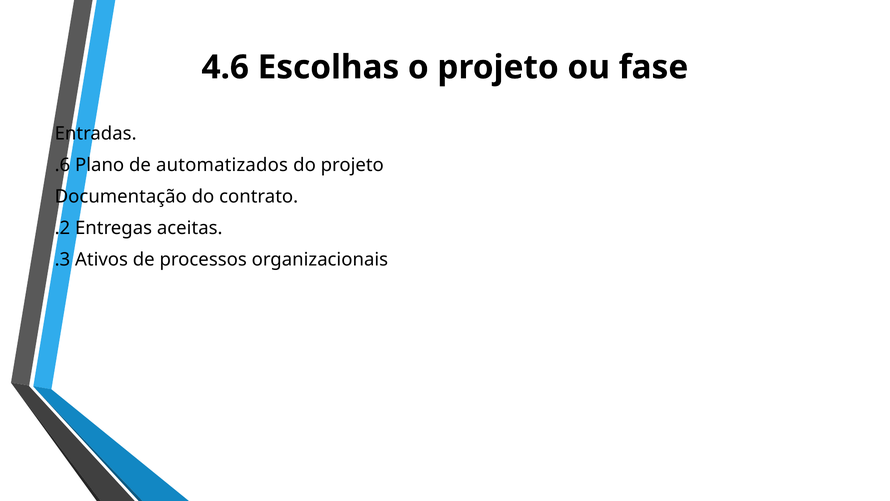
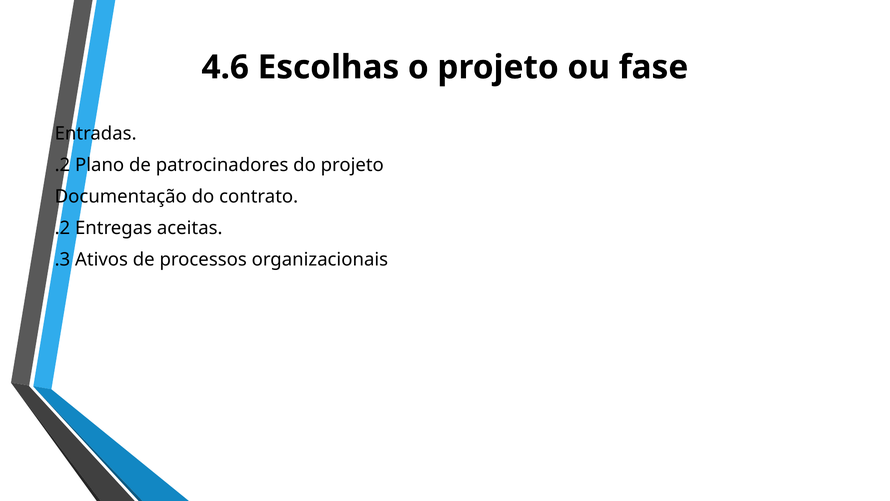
.6: .6 -> .2 (62, 165)
automatizados: automatizados -> patrocinadores (222, 165)
